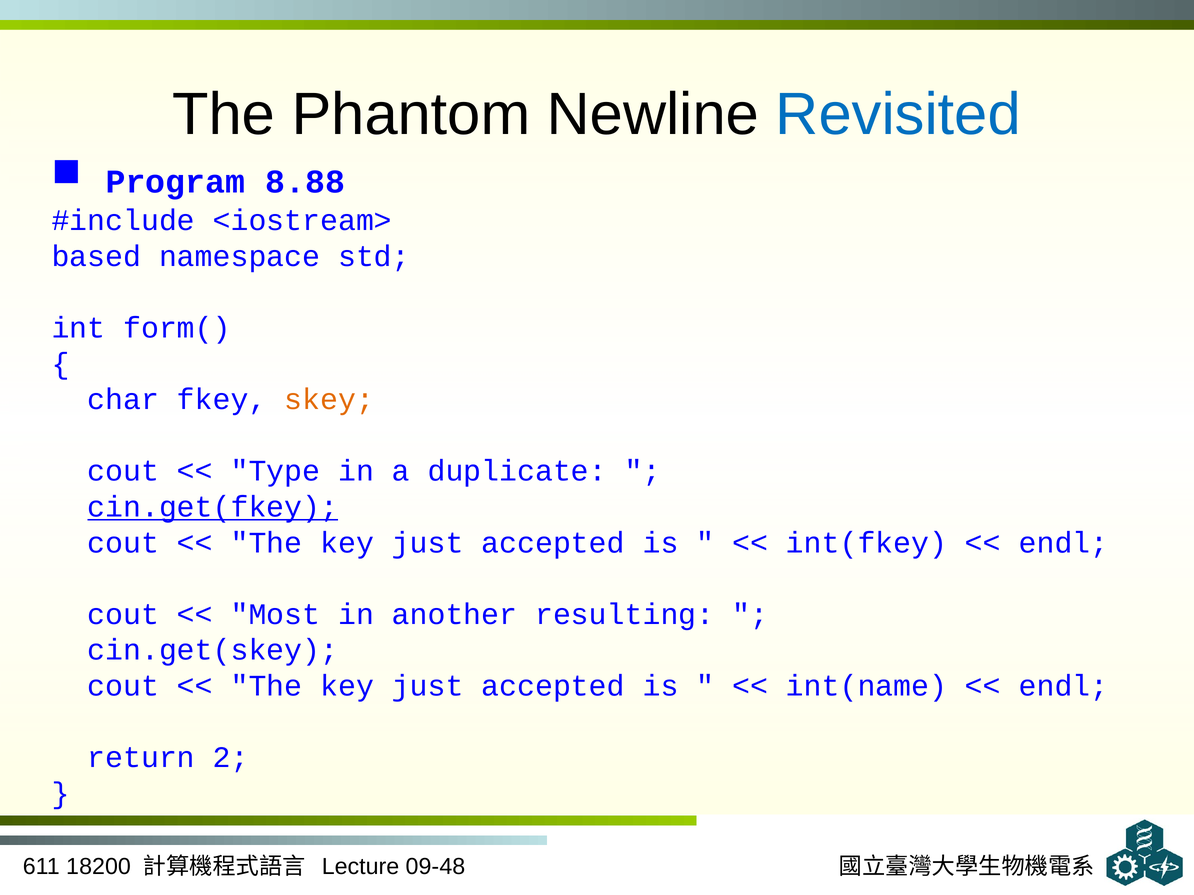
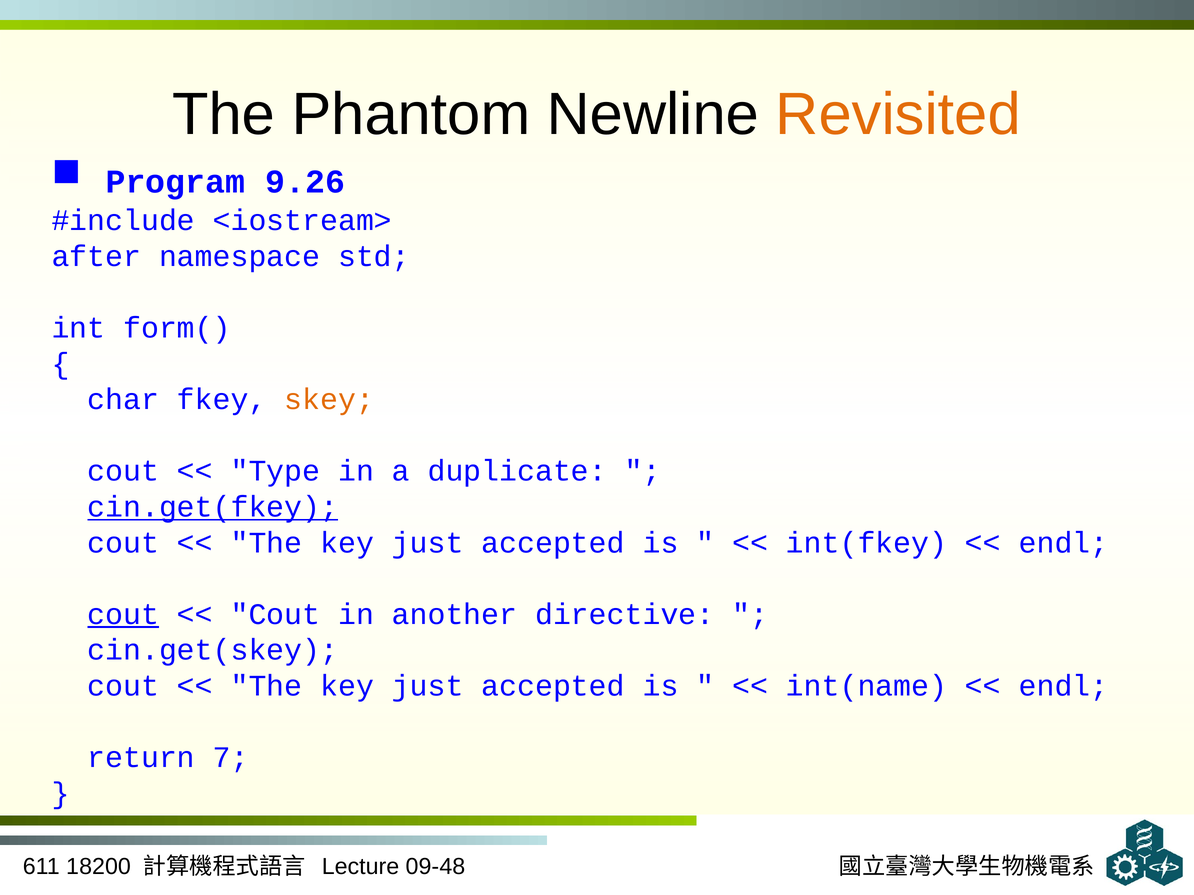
Revisited colour: blue -> orange (898, 115)
8.88: 8.88 -> 9.26 (305, 182)
based: based -> after (96, 256)
cout underline: none -> present (123, 615)
Most: Most -> Cout (275, 615)
resulting: resulting -> directive (625, 615)
2: 2 -> 7 (231, 758)
